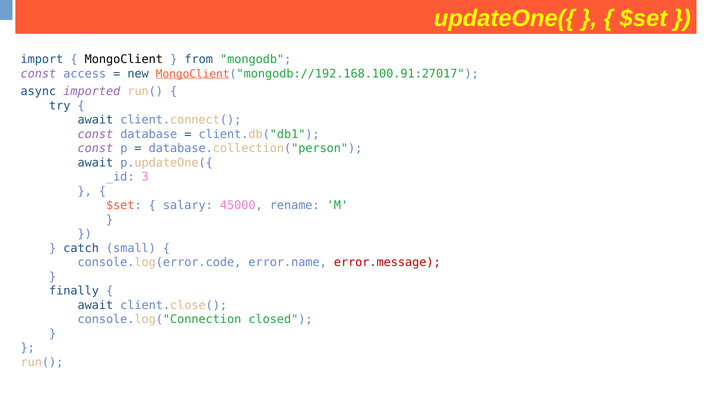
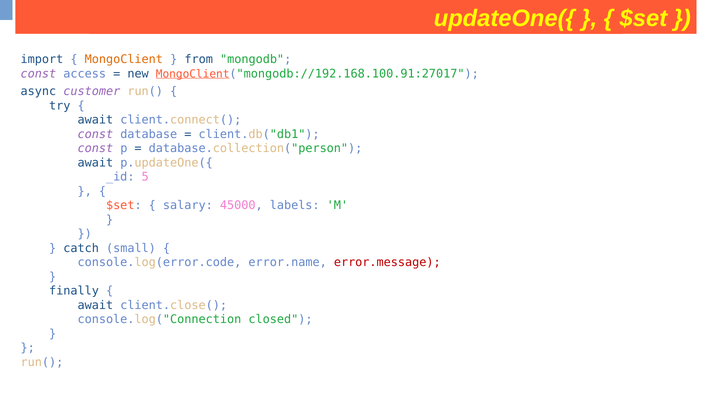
MongoClient colour: black -> orange (124, 59)
imported: imported -> customer (92, 91)
3: 3 -> 5 (145, 177)
rename: rename -> labels (295, 205)
